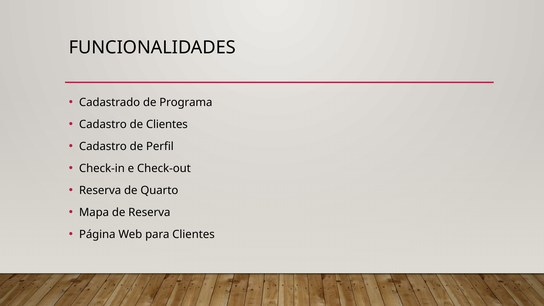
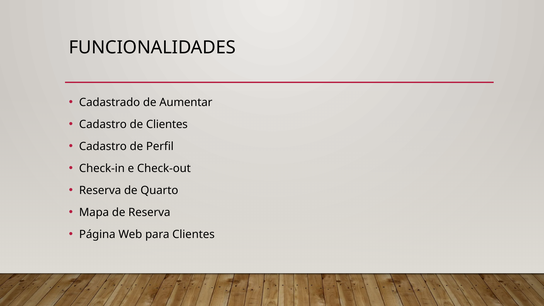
Programa: Programa -> Aumentar (186, 102)
